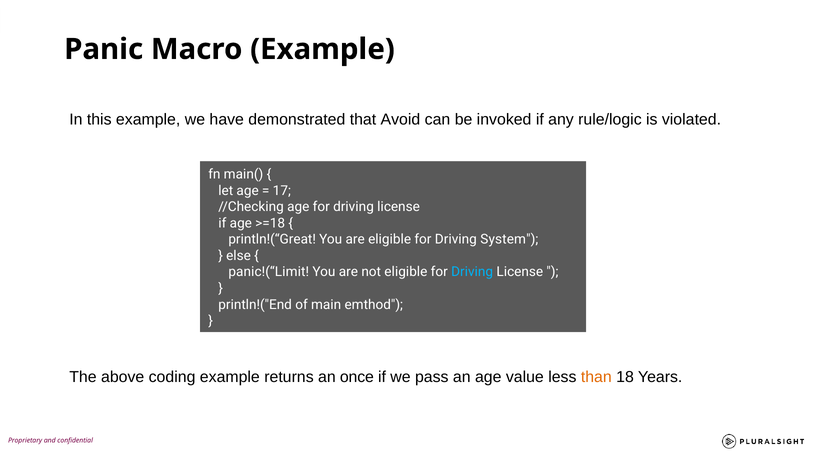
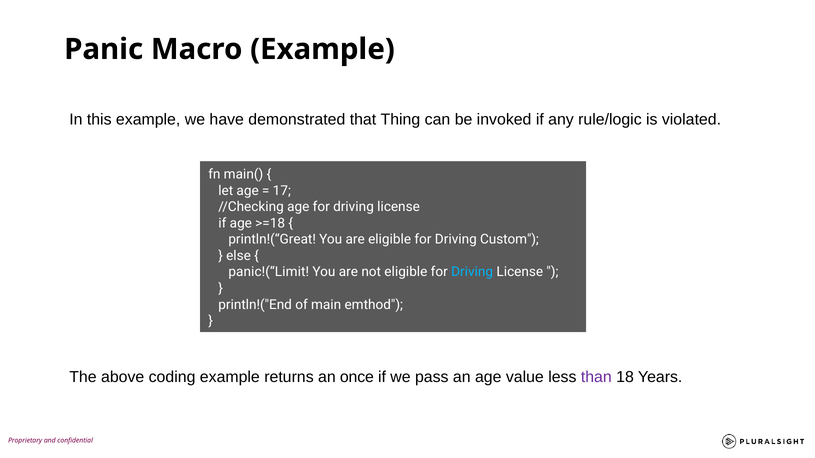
Avoid: Avoid -> Thing (400, 120)
System: System -> Custom (509, 240)
than colour: orange -> purple (596, 378)
